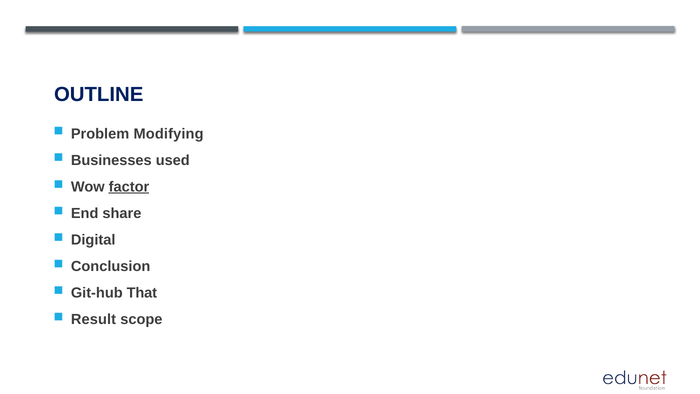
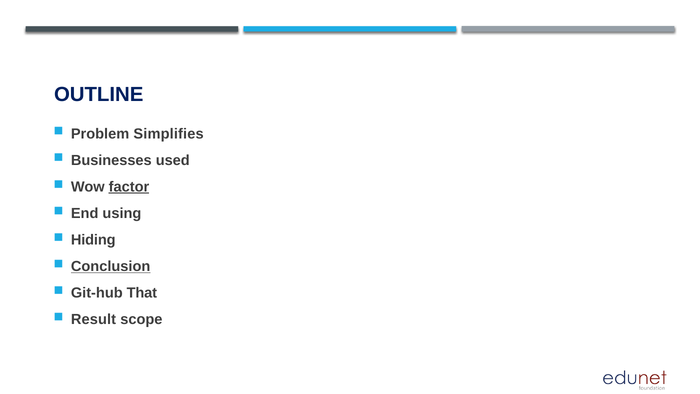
Modifying: Modifying -> Simplifies (169, 134)
share: share -> using (122, 213)
Digital: Digital -> Hiding (93, 240)
Conclusion underline: none -> present (111, 266)
